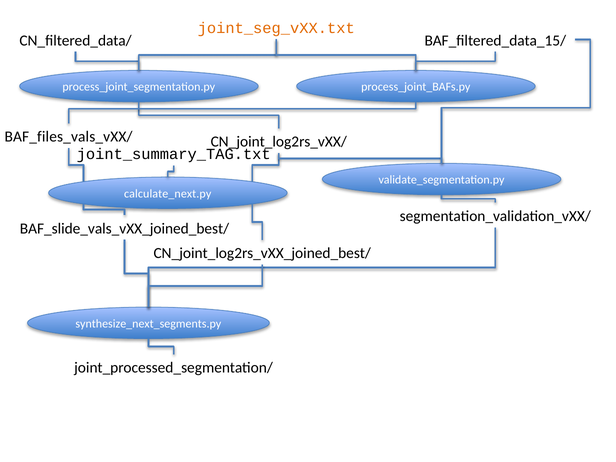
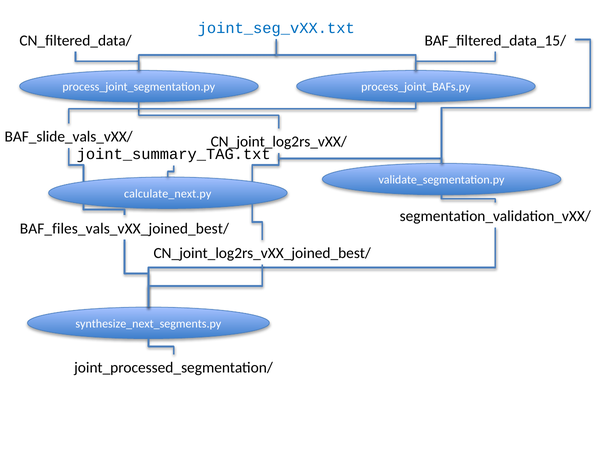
joint_seg_vXX.txt colour: orange -> blue (276, 28)
BAF_files_vals_vXX/: BAF_files_vals_vXX/ -> BAF_slide_vals_vXX/ (69, 137)
BAF_slide_vals_vXX_joined_best/: BAF_slide_vals_vXX_joined_best/ -> BAF_files_vals_vXX_joined_best/ (124, 229)
